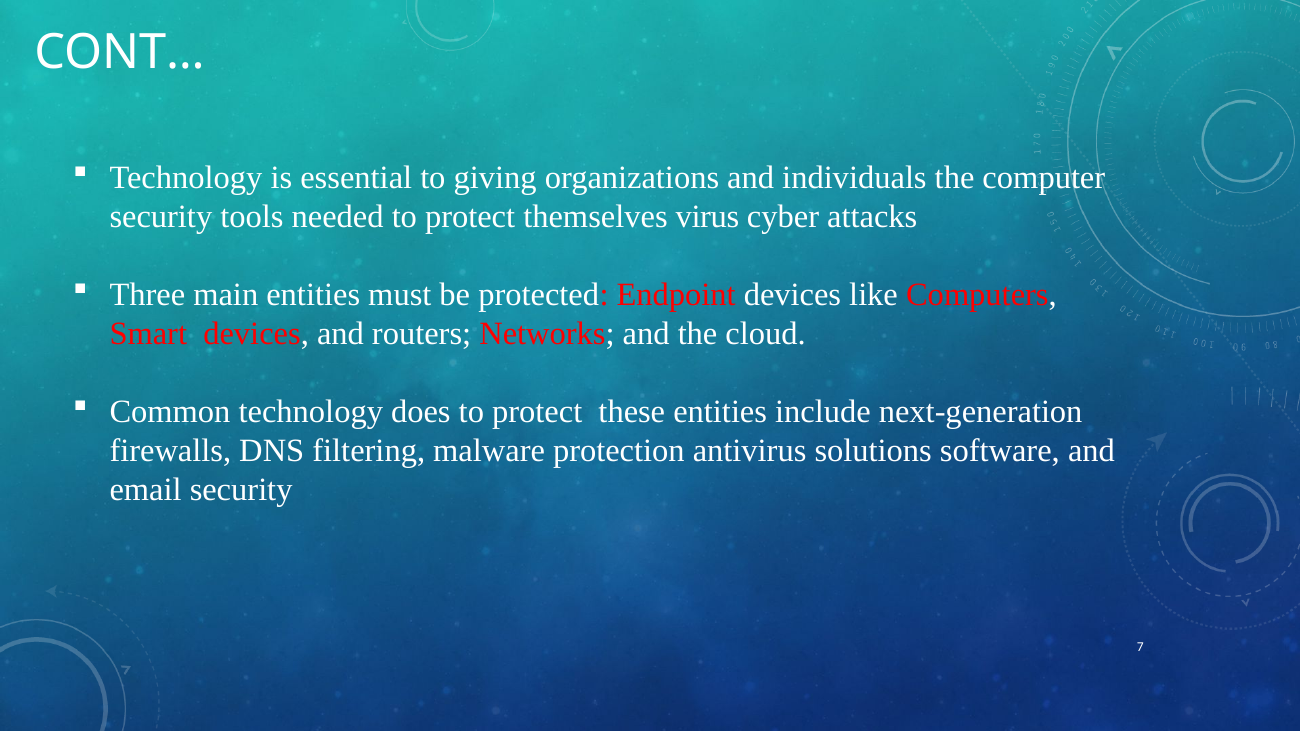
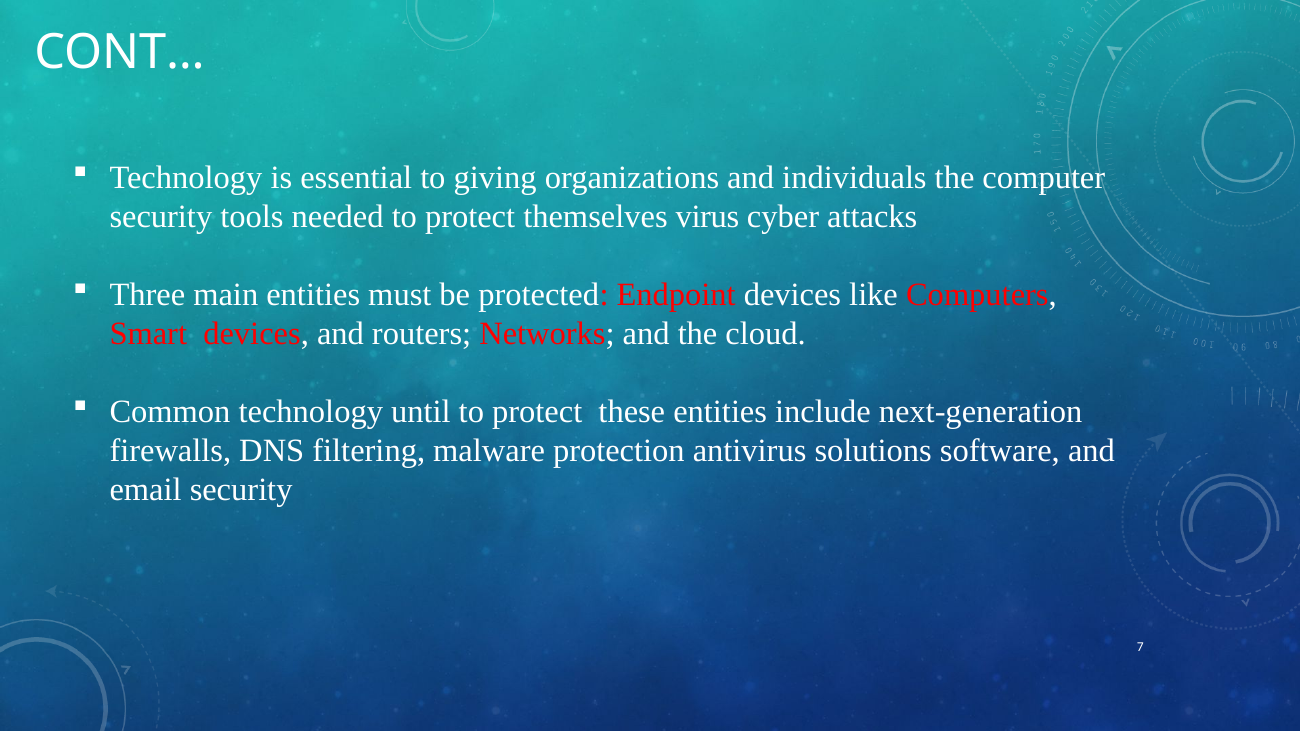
does: does -> until (421, 412)
